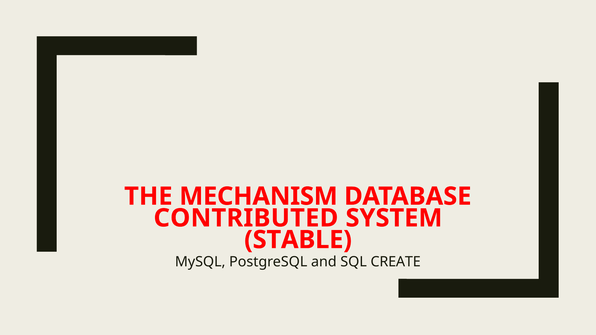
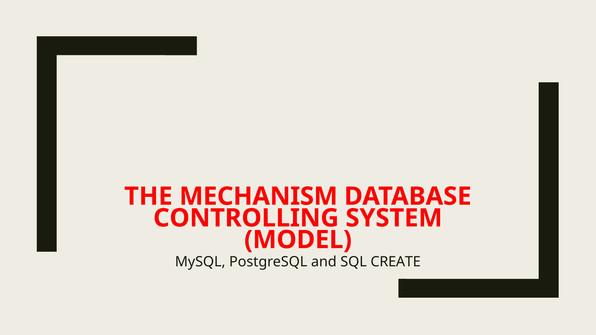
CONTRIBUTED: CONTRIBUTED -> CONTROLLING (246, 218)
STABLE: STABLE -> MODEL (298, 240)
